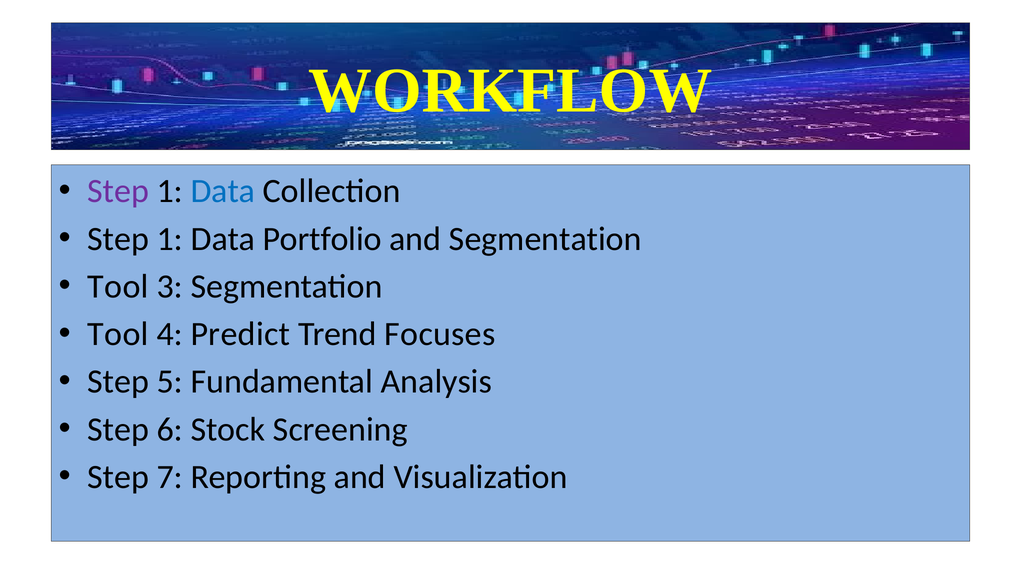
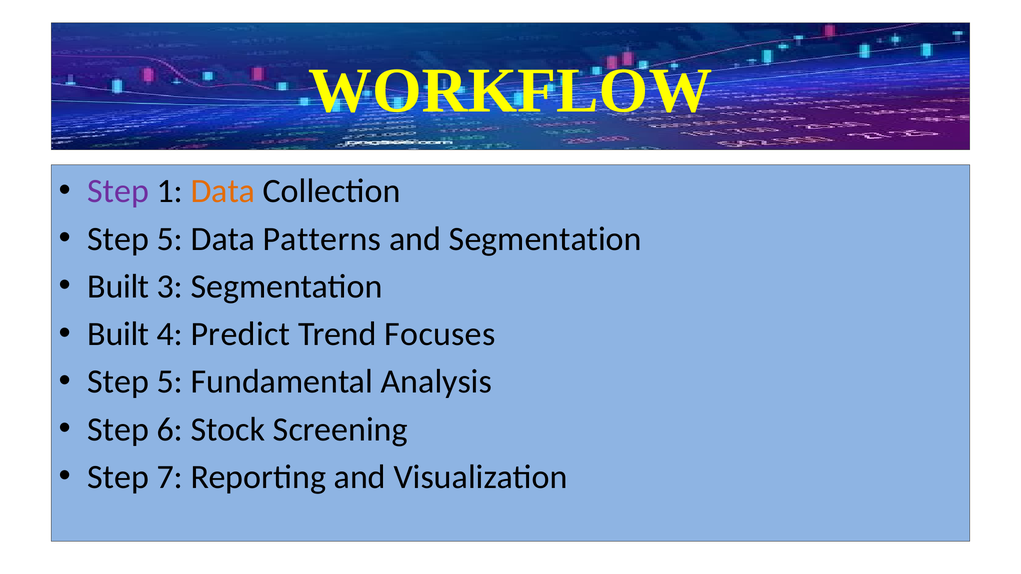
Data colour: blue -> orange (223, 191)
1: 1 -> 5 (170, 239)
Portfolio: Portfolio -> Patterns (322, 239)
Tool: Tool -> Built (118, 287)
Tool: Tool -> Built (118, 334)
